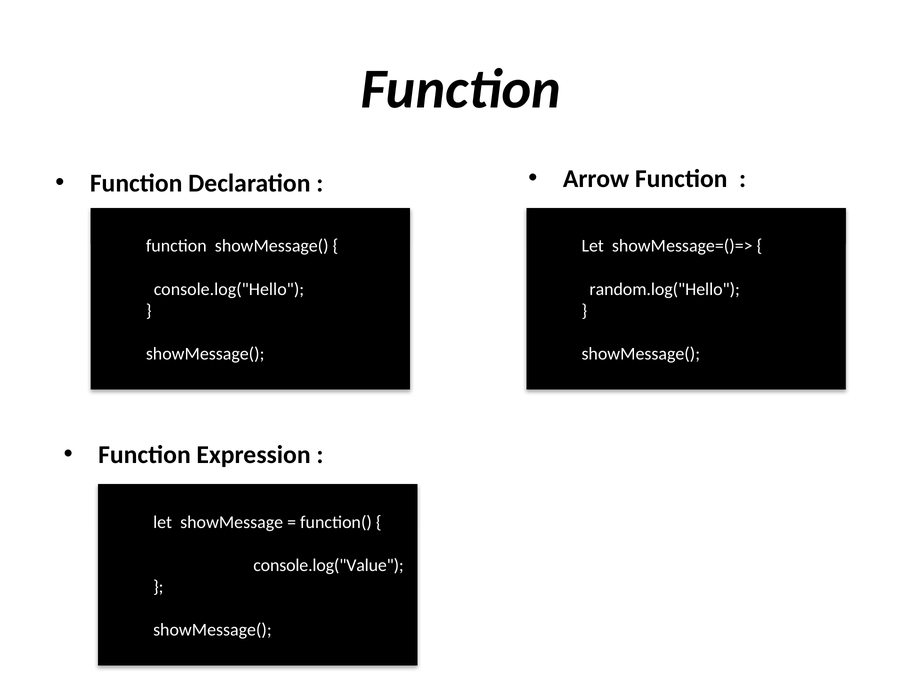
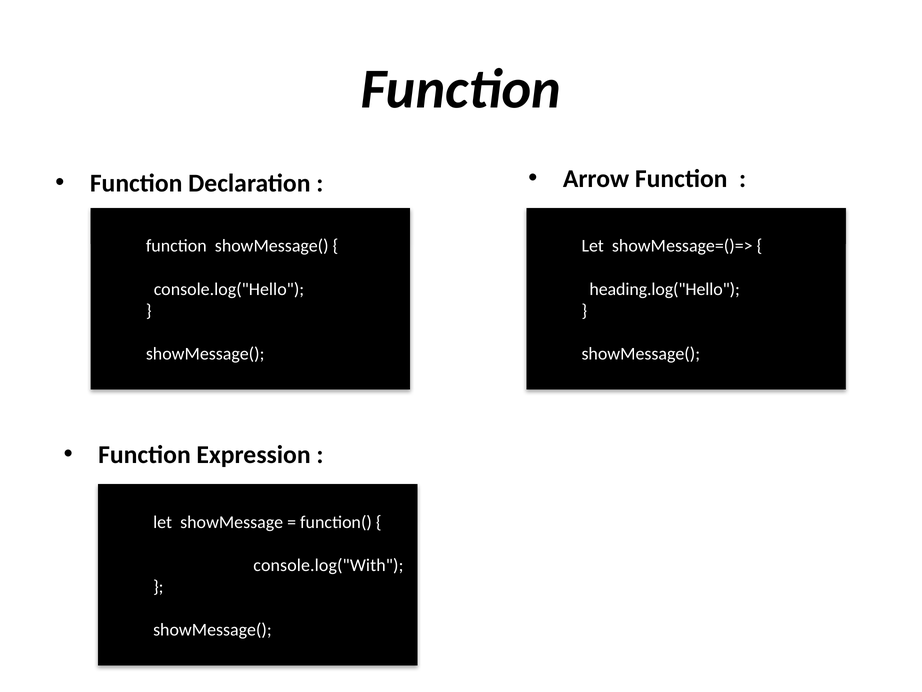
random.log("Hello: random.log("Hello -> heading.log("Hello (665, 289)
console.log("Value: console.log("Value -> console.log("With (328, 565)
